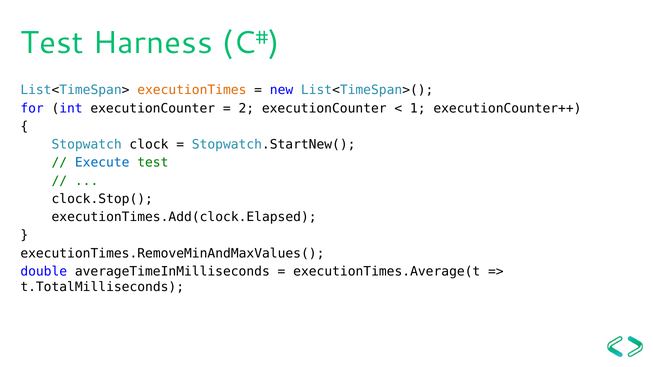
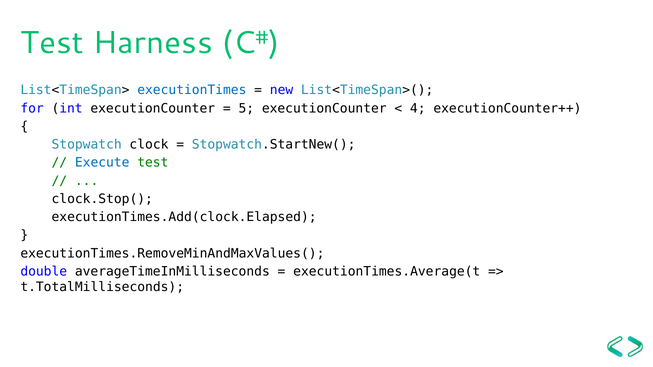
executionTimes colour: orange -> blue (192, 90)
2: 2 -> 5 (246, 108)
1: 1 -> 4 (418, 108)
